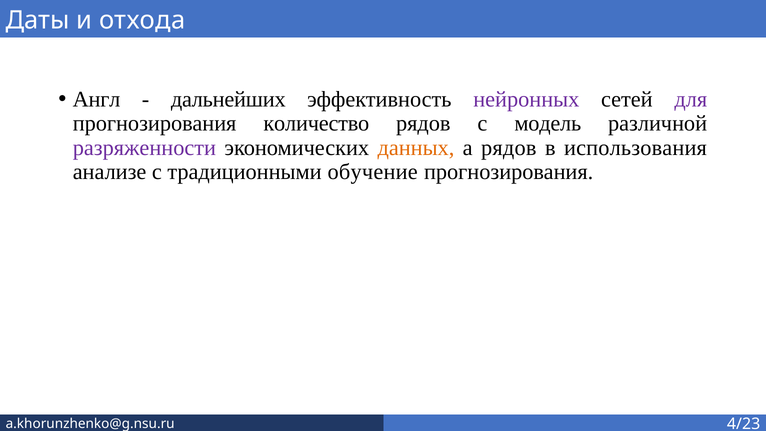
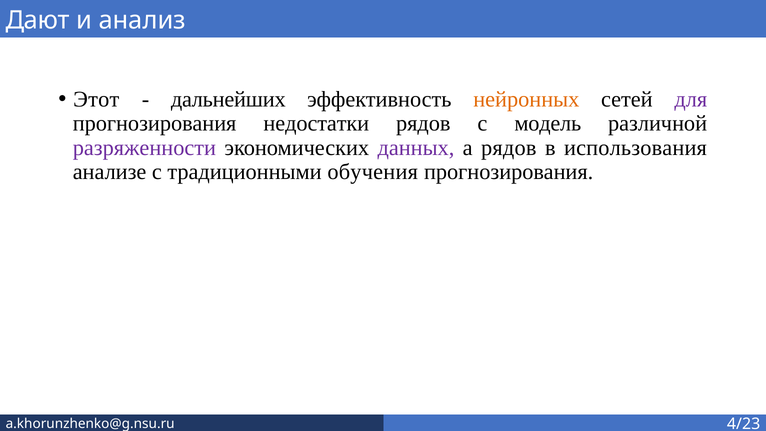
Даты: Даты -> Дают (38, 20)
отхода: отхода -> анализ (142, 20)
Англ: Англ -> Этот (96, 99)
нейронных colour: purple -> orange (526, 99)
количество: количество -> недостатки (316, 124)
данных colour: orange -> purple (416, 148)
обучение: обучение -> обучения (373, 172)
